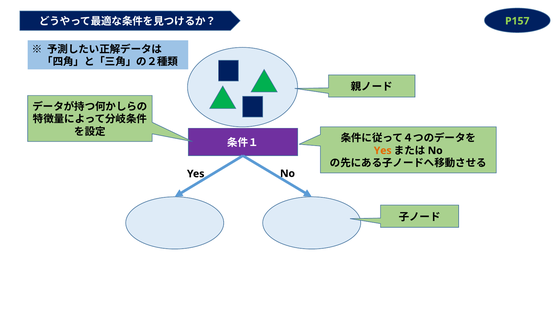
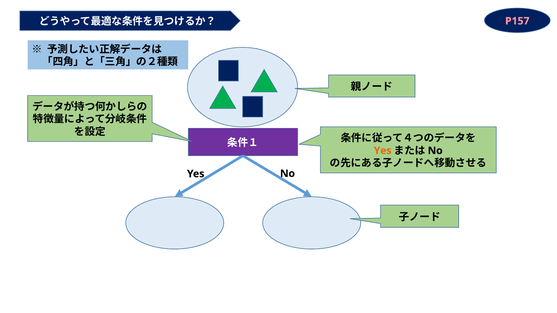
P157 colour: light green -> pink (517, 21)
